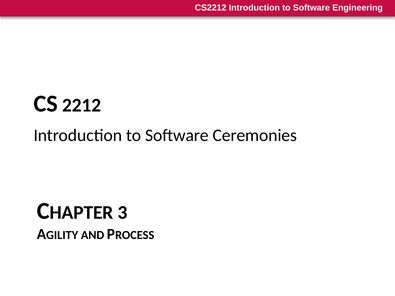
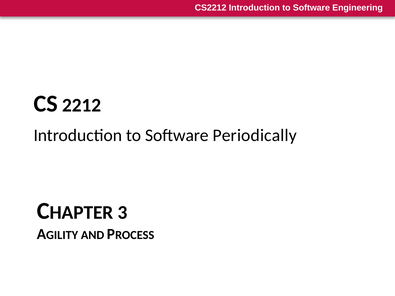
Ceremonies: Ceremonies -> Periodically (255, 136)
